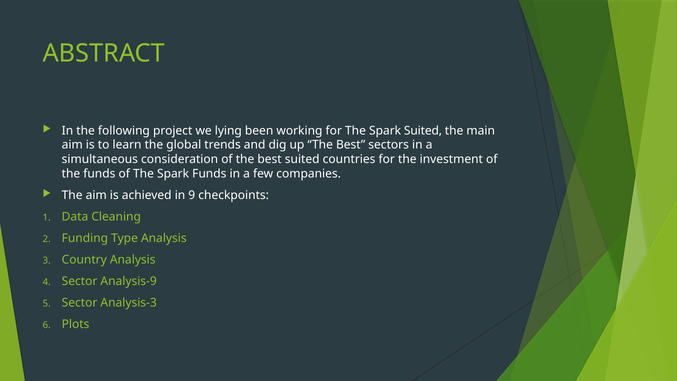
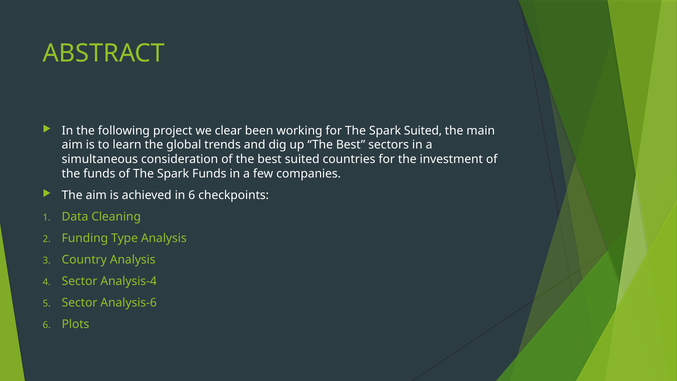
lying: lying -> clear (228, 131)
in 9: 9 -> 6 (192, 195)
Analysis-9: Analysis-9 -> Analysis-4 (129, 281)
Analysis-3: Analysis-3 -> Analysis-6 (129, 302)
